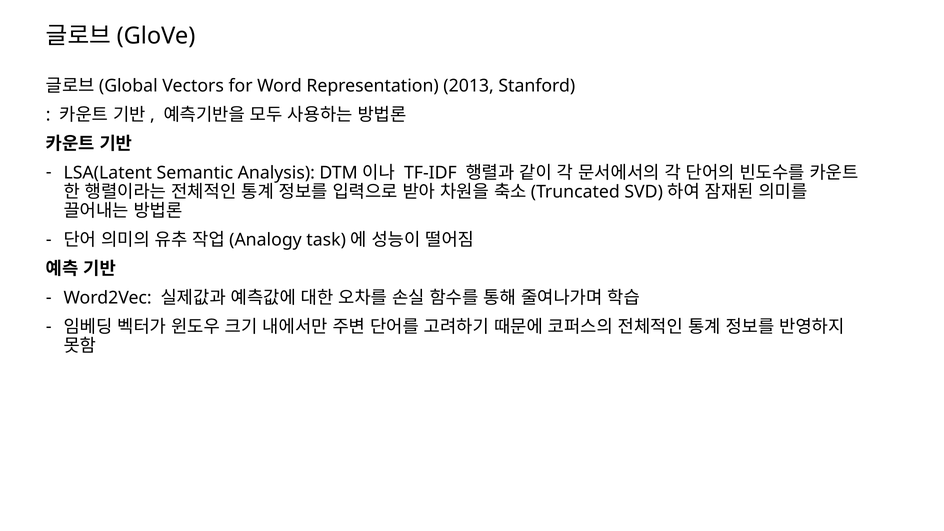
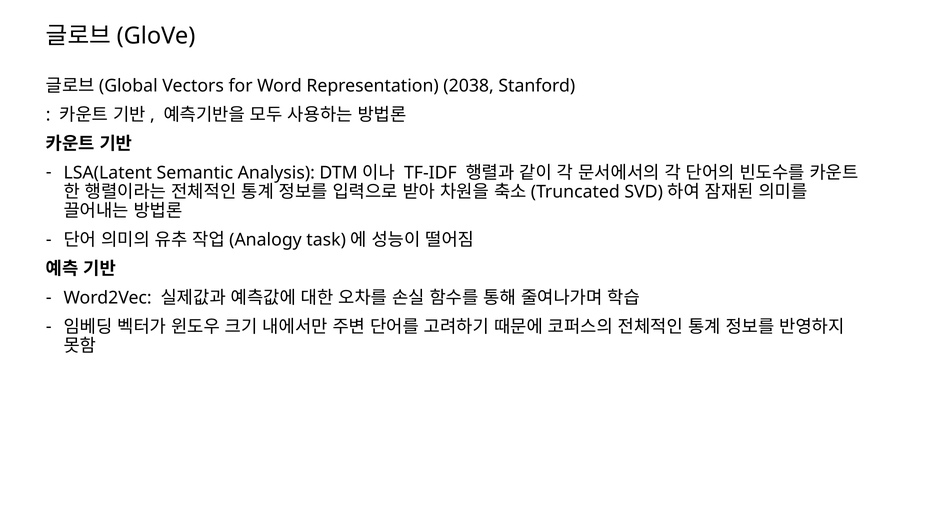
2013: 2013 -> 2038 (469, 86)
